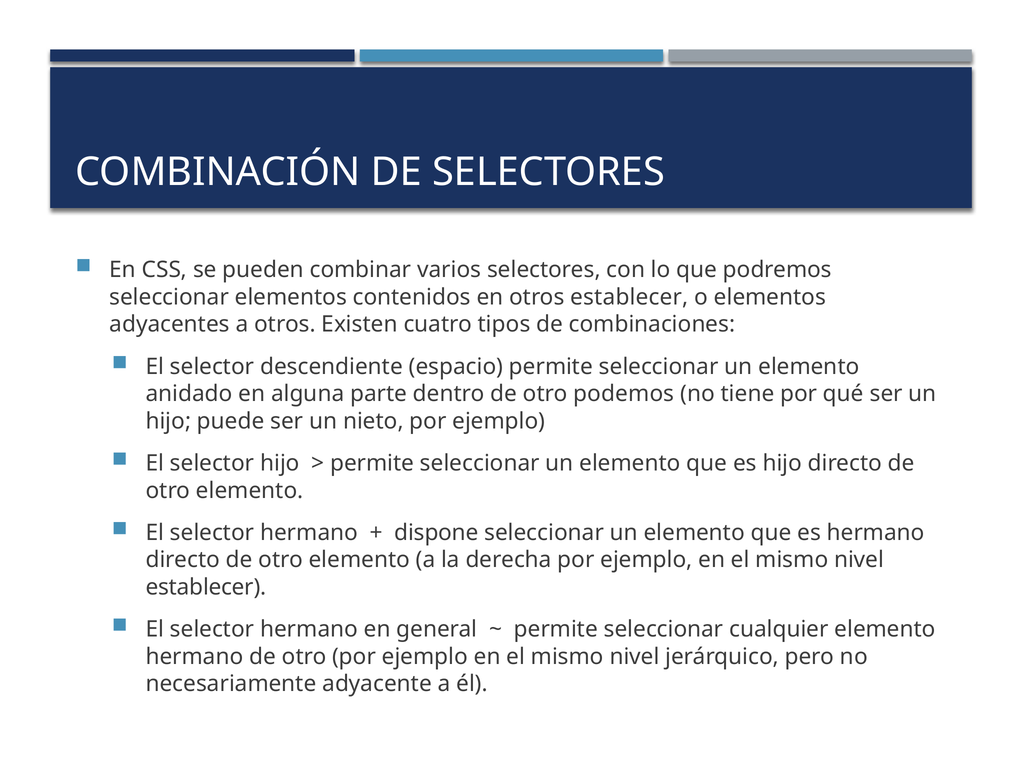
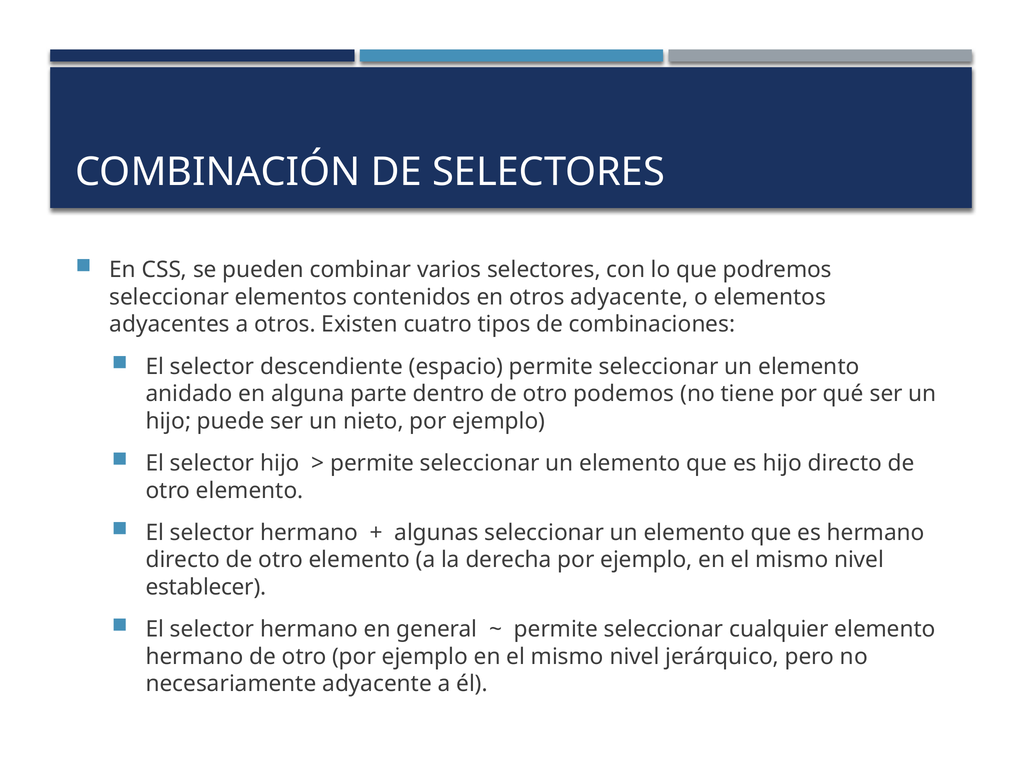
otros establecer: establecer -> adyacente (629, 297)
dispone: dispone -> algunas (436, 532)
